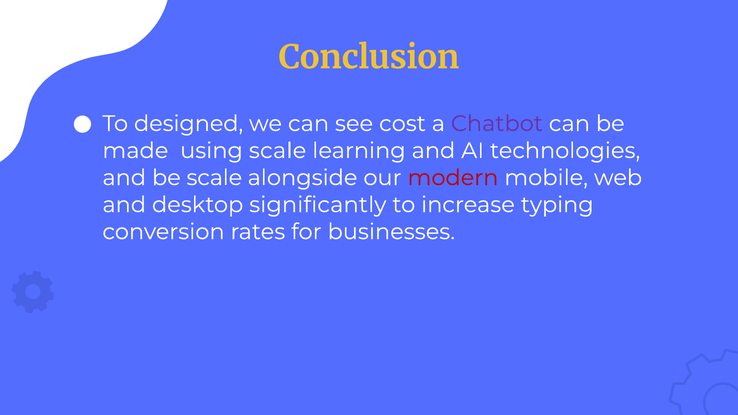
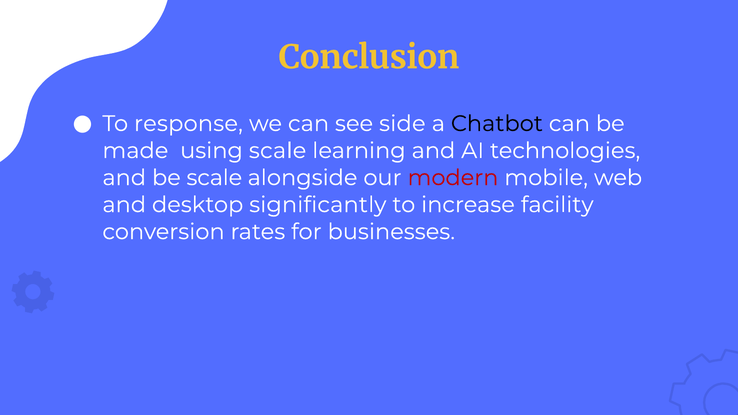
designed: designed -> response (188, 124)
cost: cost -> side (402, 124)
Chatbot colour: purple -> black (497, 124)
typing: typing -> facility (557, 205)
